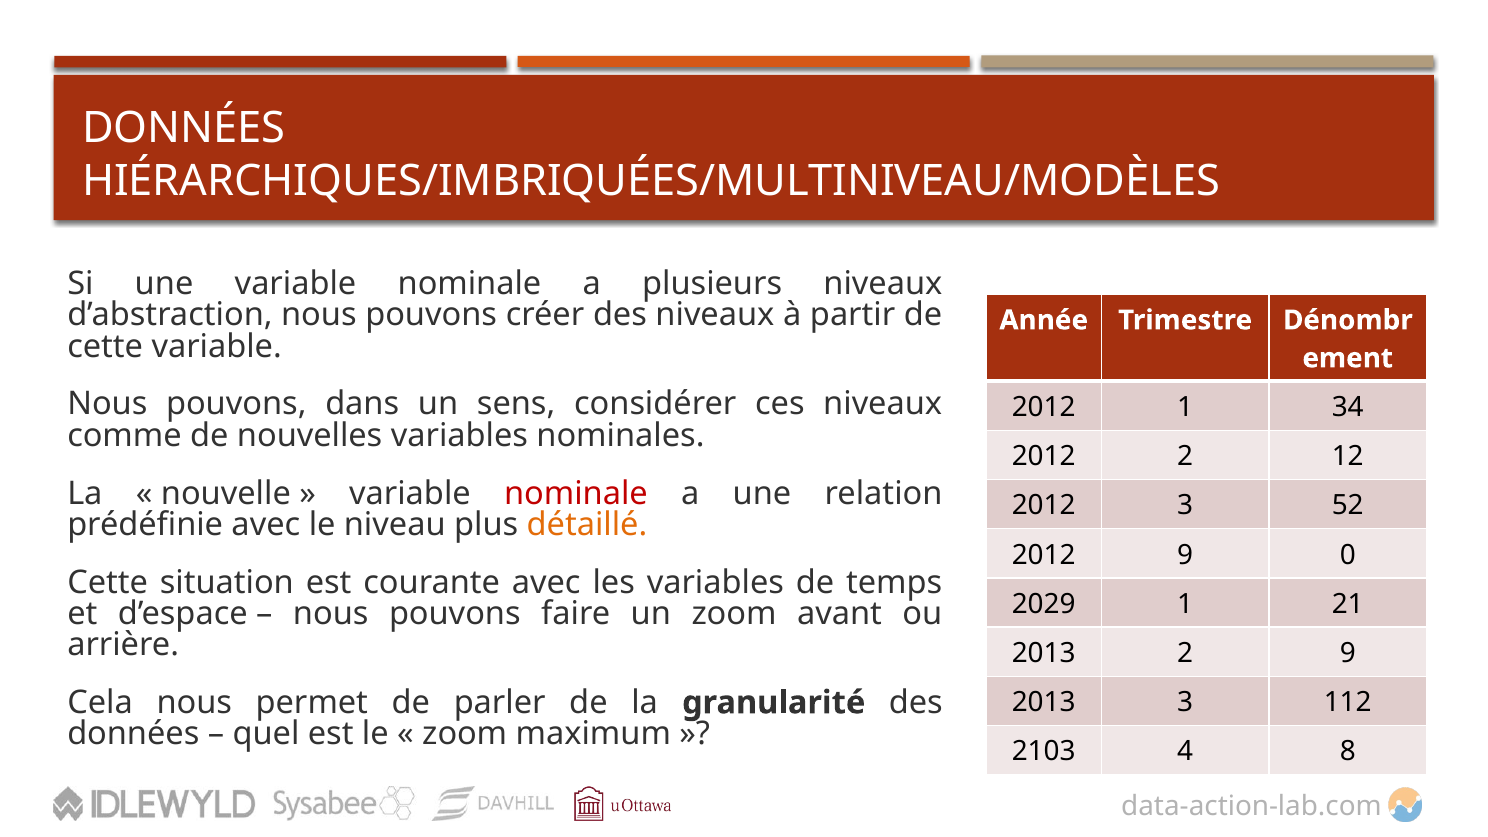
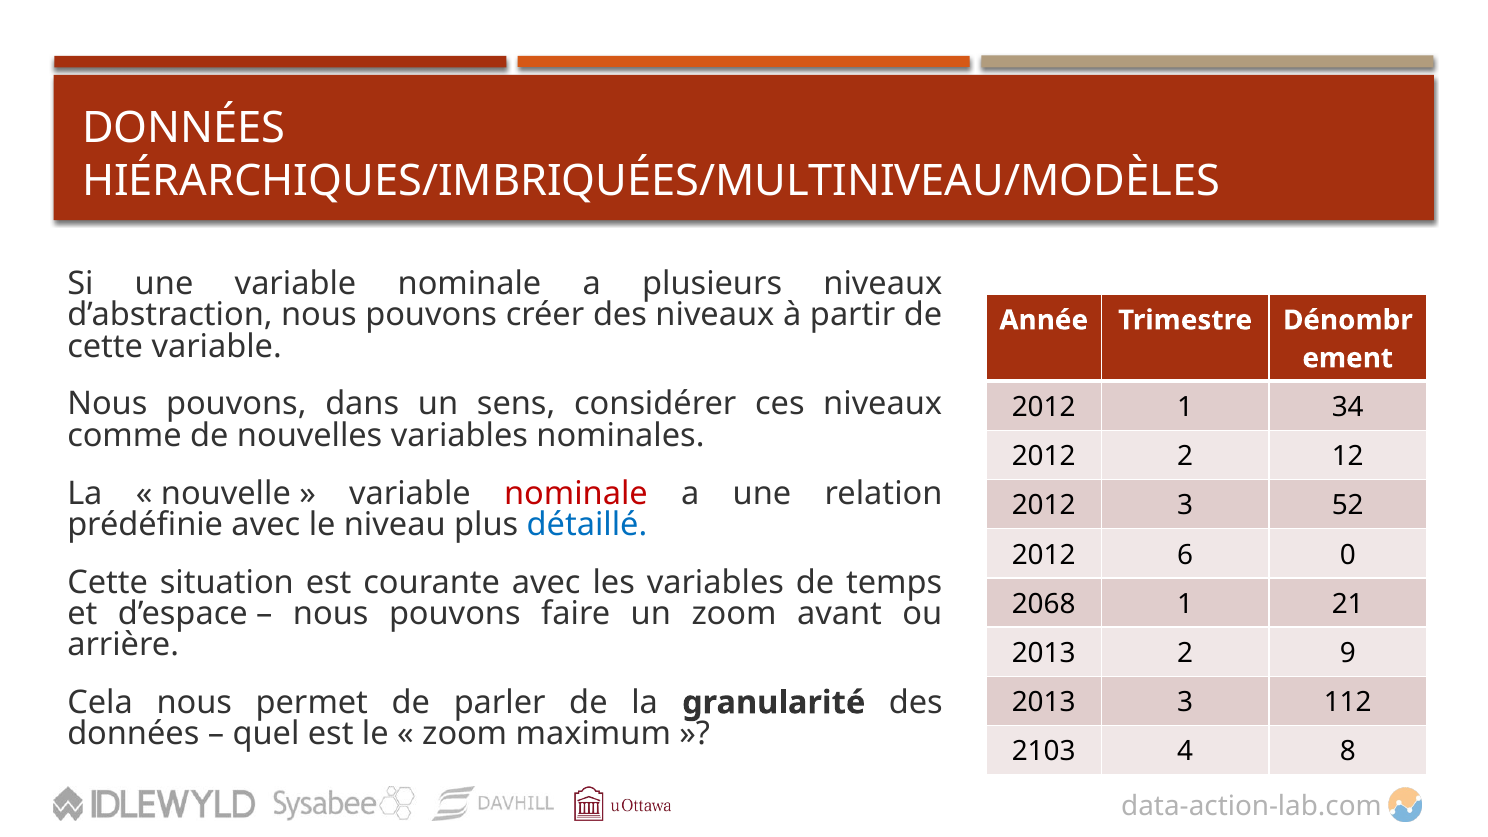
détaillé colour: orange -> blue (587, 524)
2012 9: 9 -> 6 (1185, 555)
2029: 2029 -> 2068 (1044, 604)
